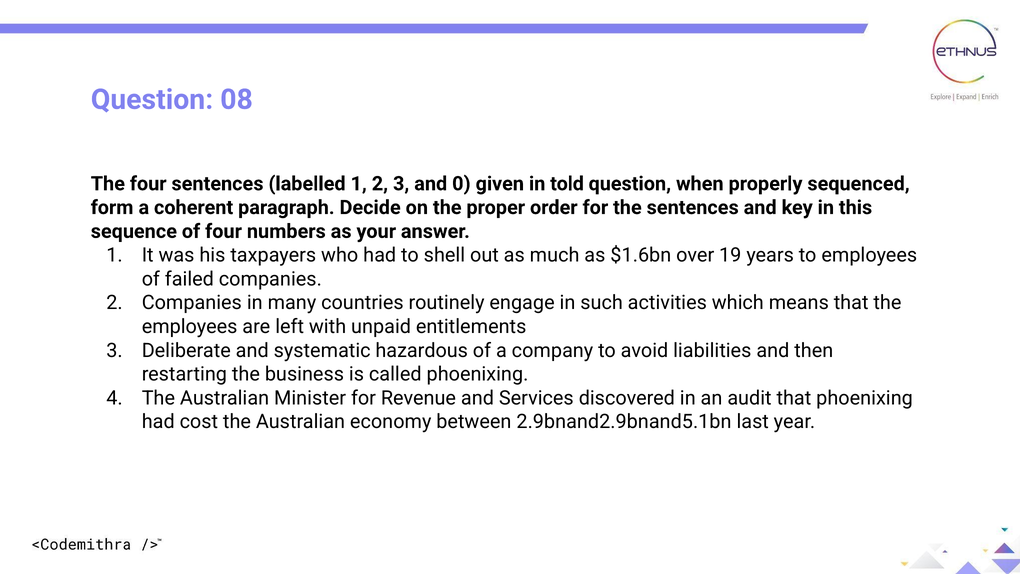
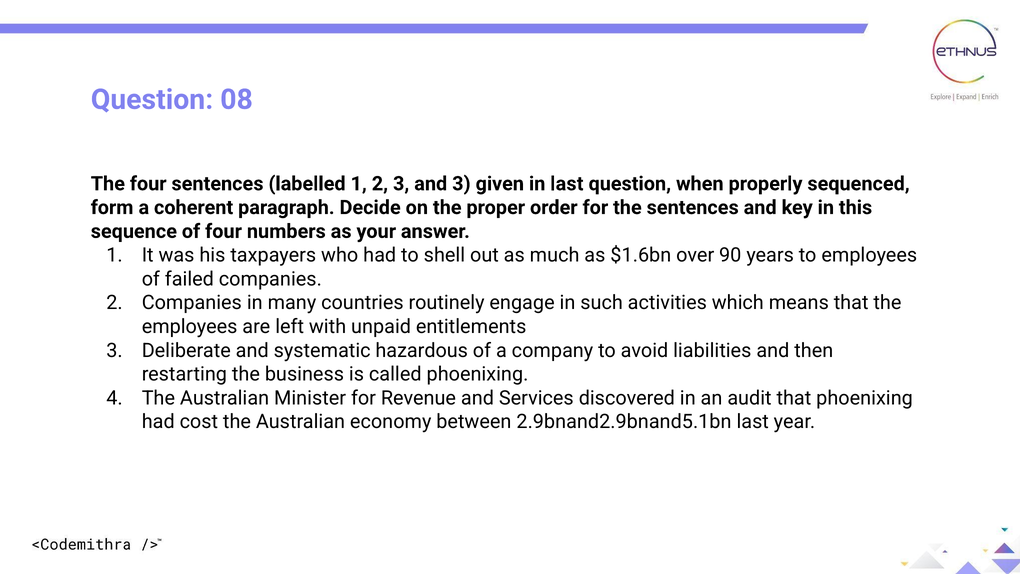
and 0: 0 -> 3 (461, 184)
in told: told -> last (567, 184)
19: 19 -> 90 (730, 255)
